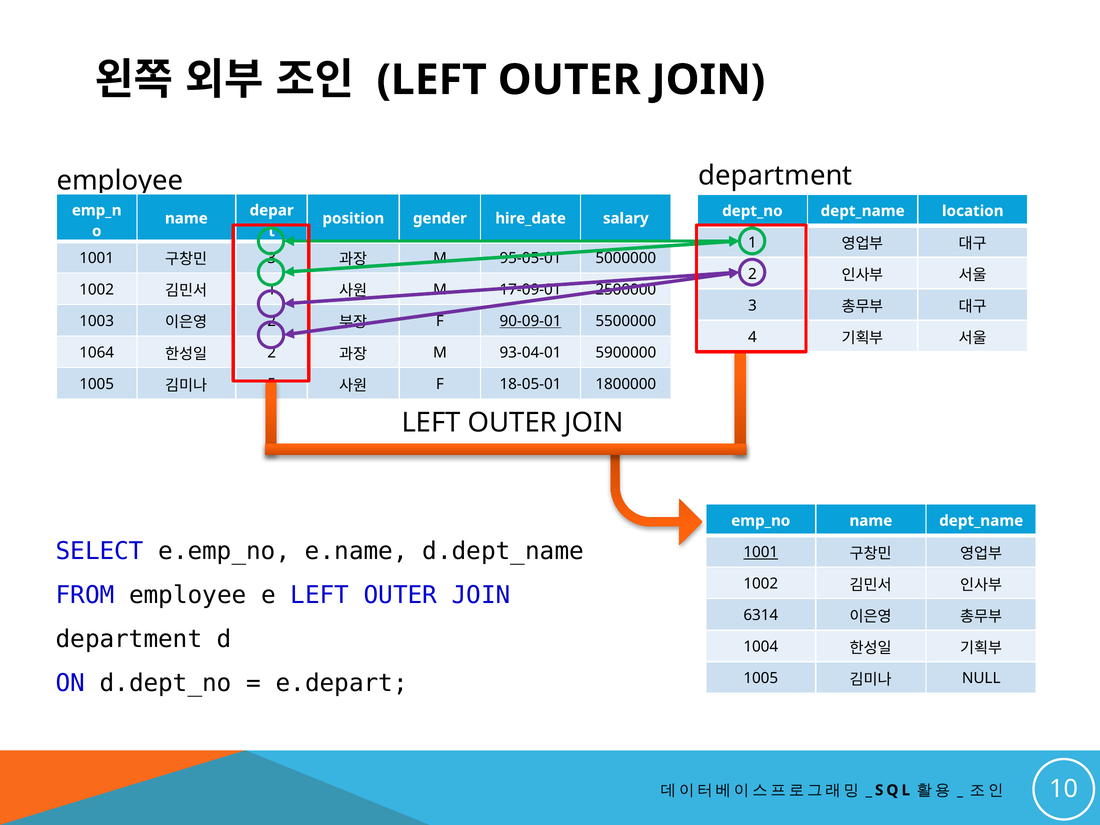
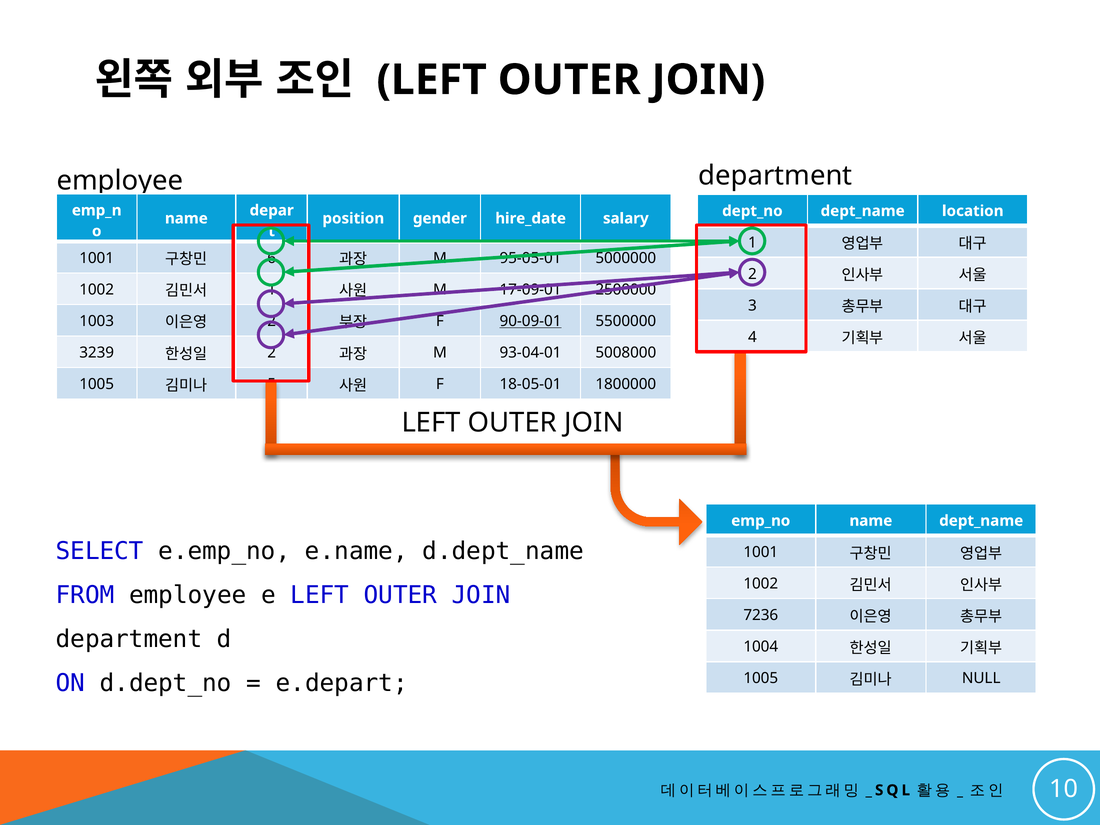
3: 3 -> 6 (272, 258)
1064: 1064 -> 3239 (97, 353)
5900000: 5900000 -> 5008000 (626, 353)
1001 underline: present -> none (761, 552)
6314: 6314 -> 7236 (761, 615)
